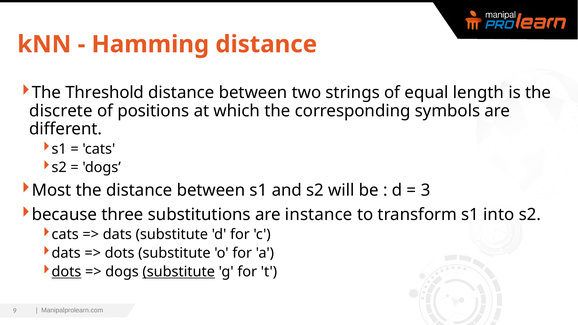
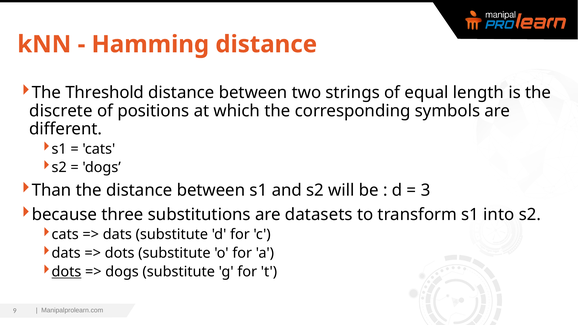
Most: Most -> Than (52, 190)
instance: instance -> datasets (319, 215)
substitute underline: present -> none (179, 272)
